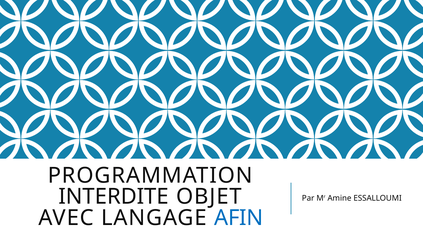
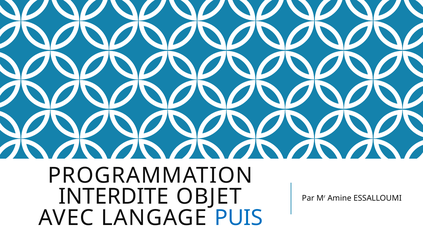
AFIN: AFIN -> PUIS (239, 218)
